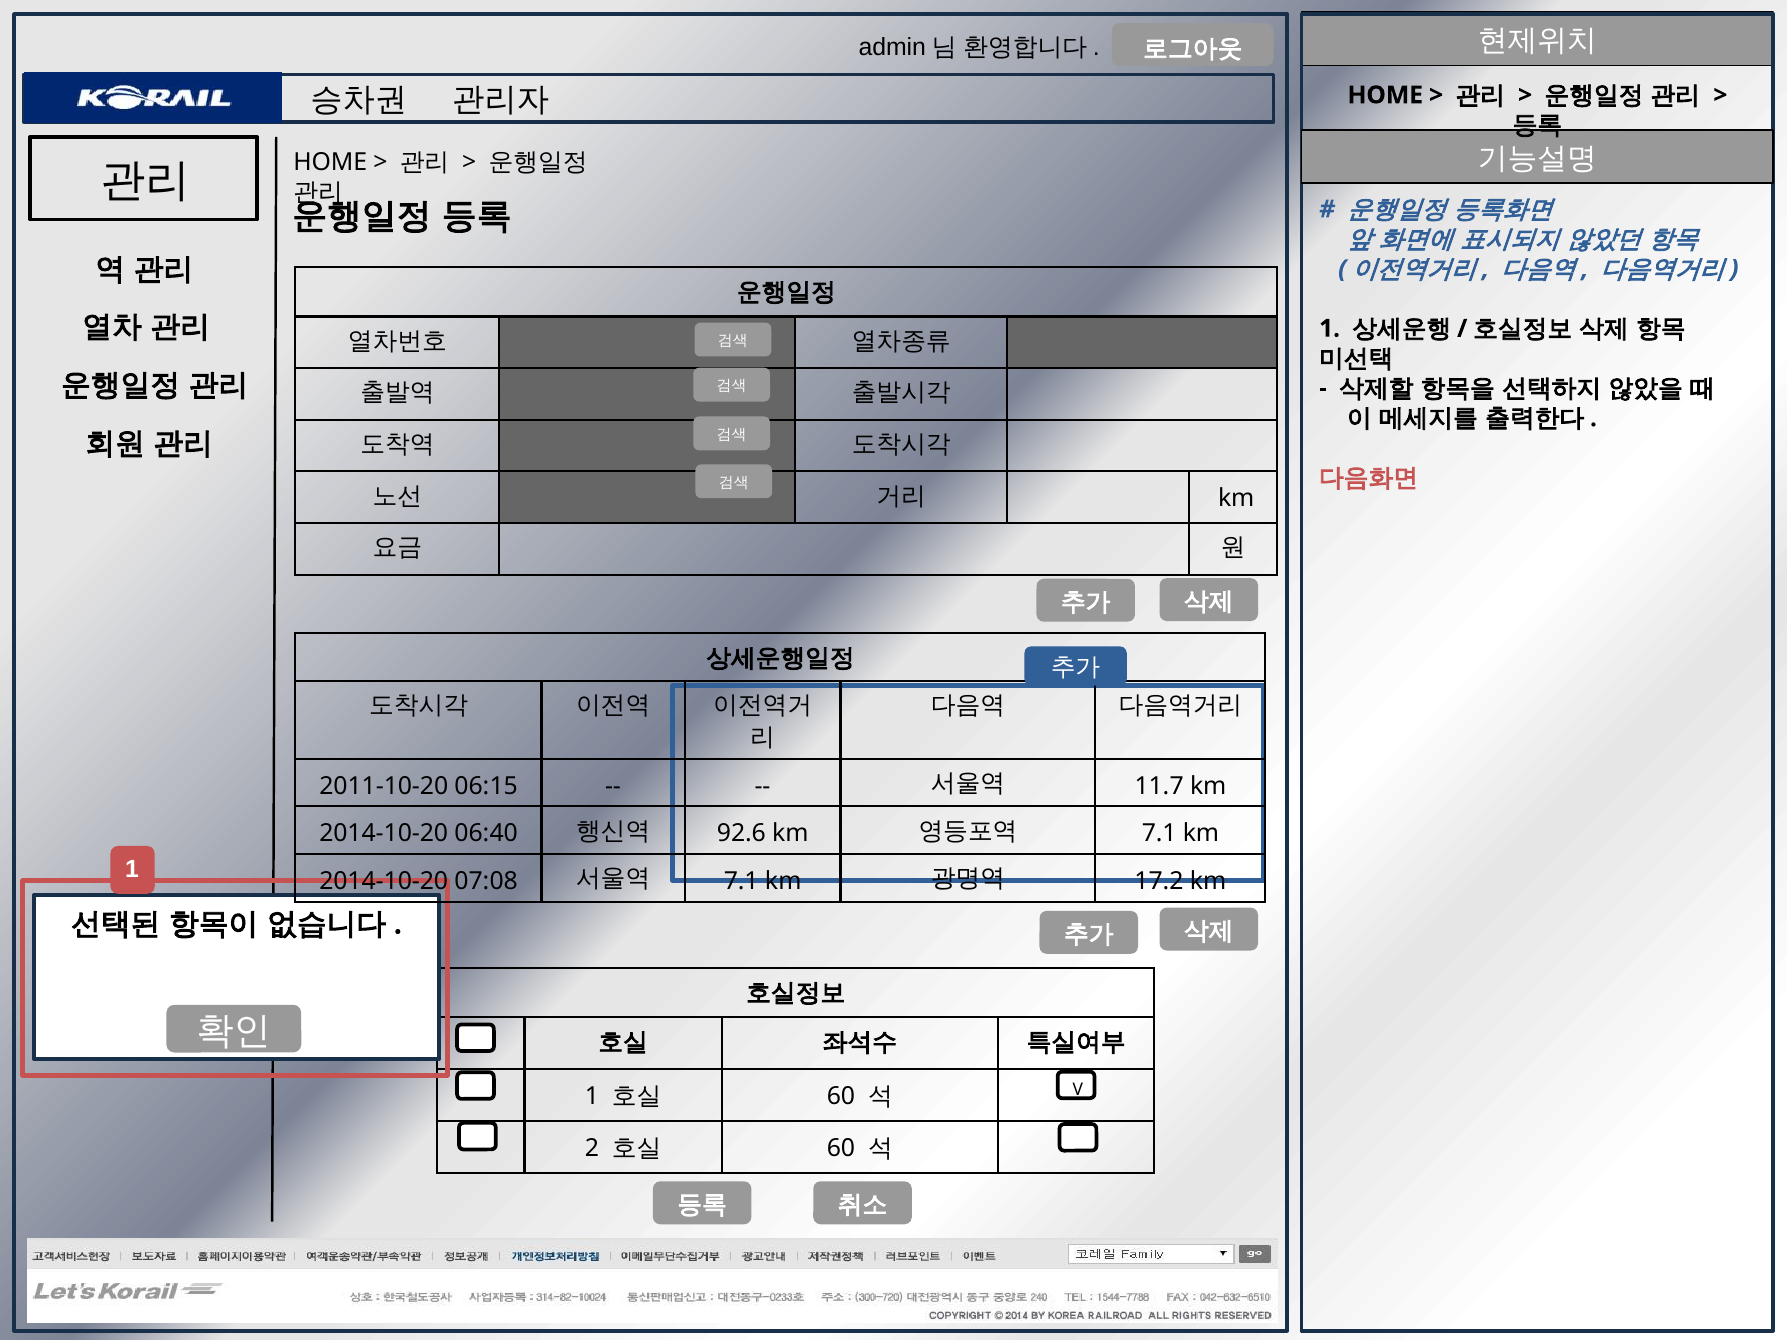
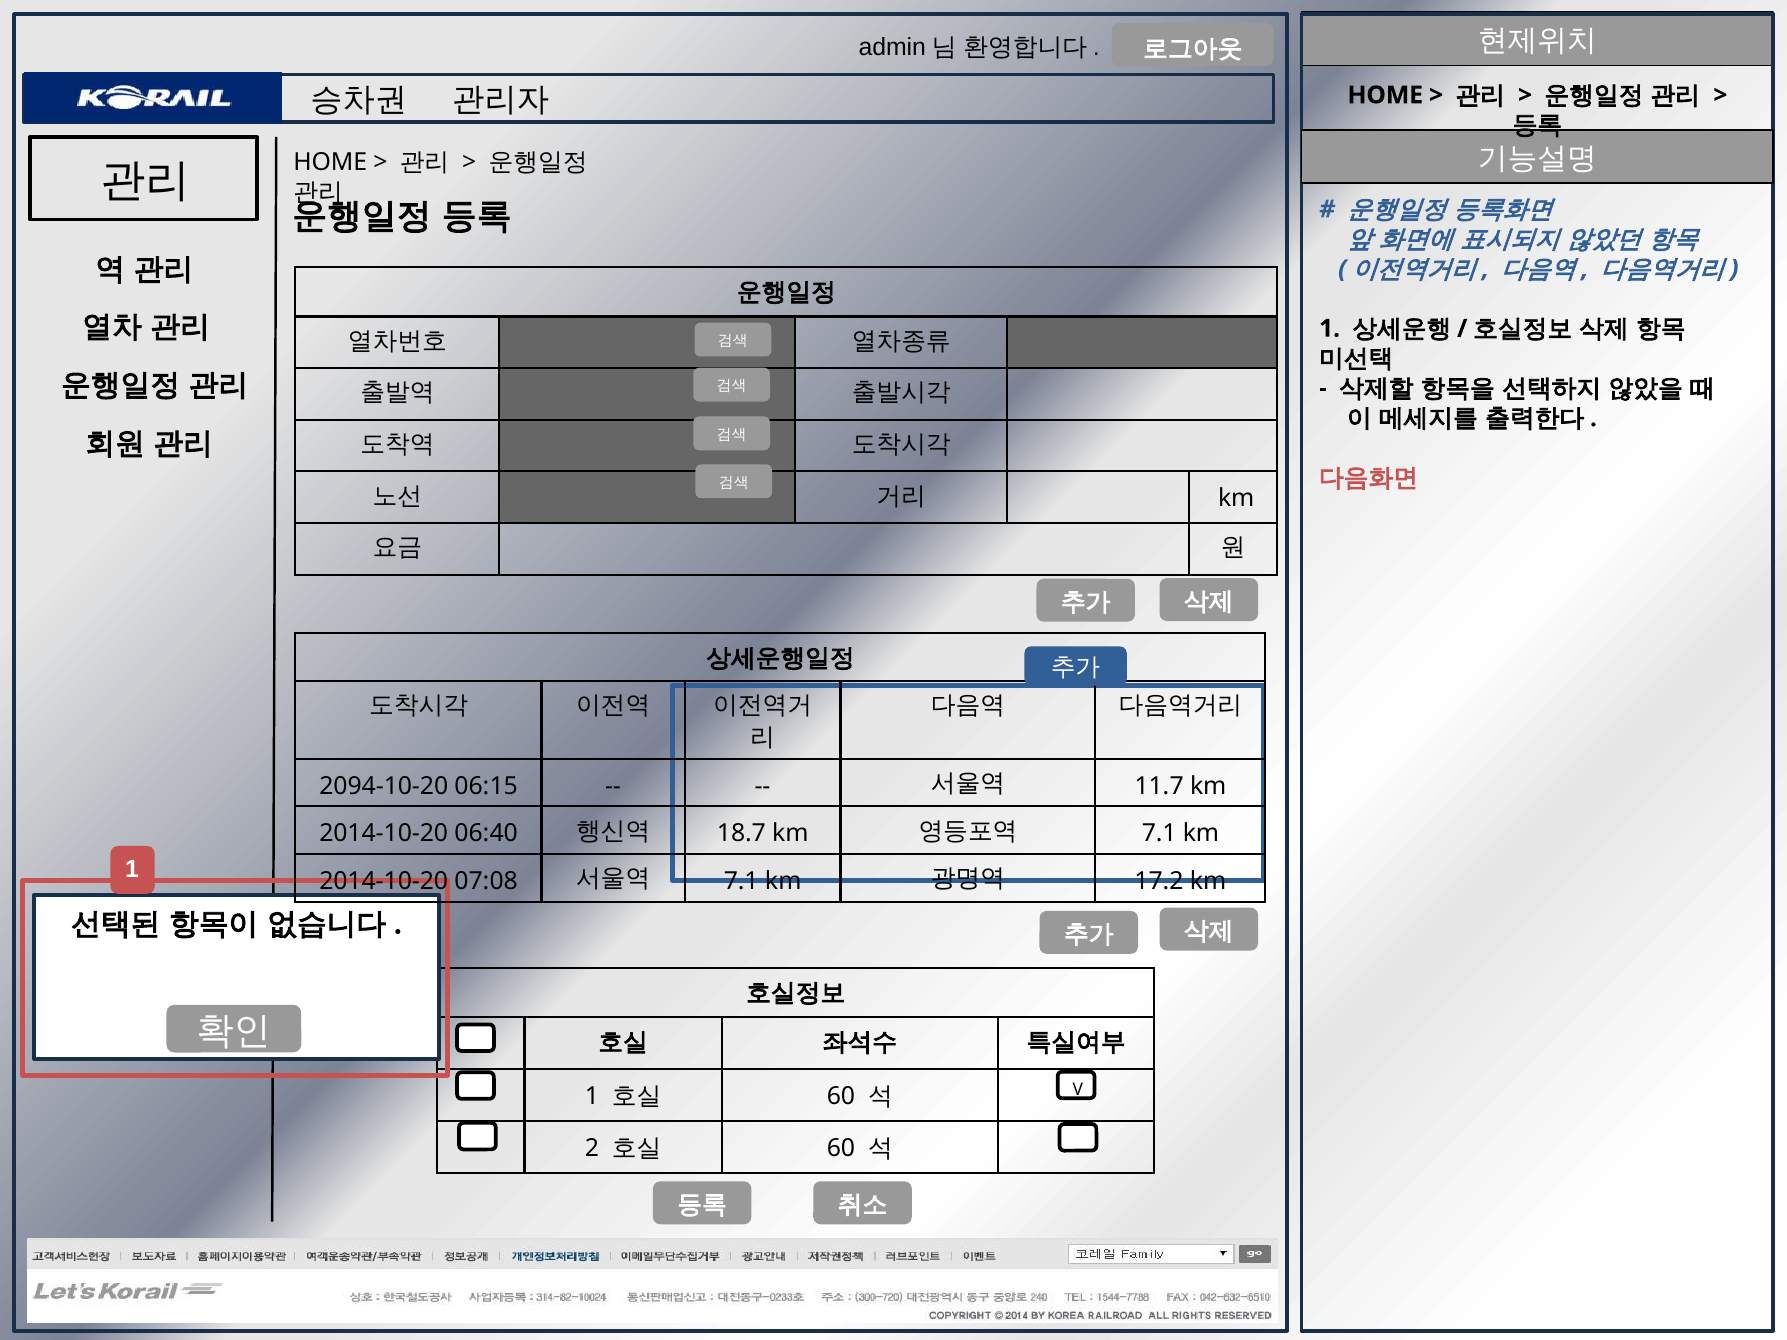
2011-10-20: 2011-10-20 -> 2094-10-20 (384, 786)
92.6: 92.6 -> 18.7 (741, 834)
